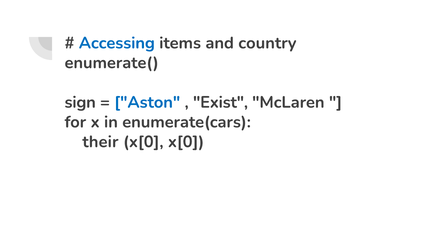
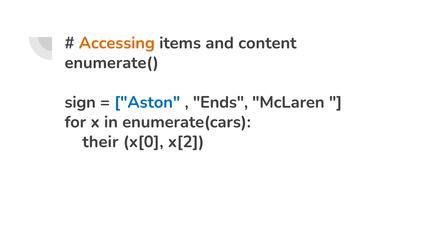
Accessing colour: blue -> orange (117, 43)
country: country -> content (267, 43)
Exist: Exist -> Ends (220, 102)
x[0 x[0: x[0 -> x[2 (186, 142)
